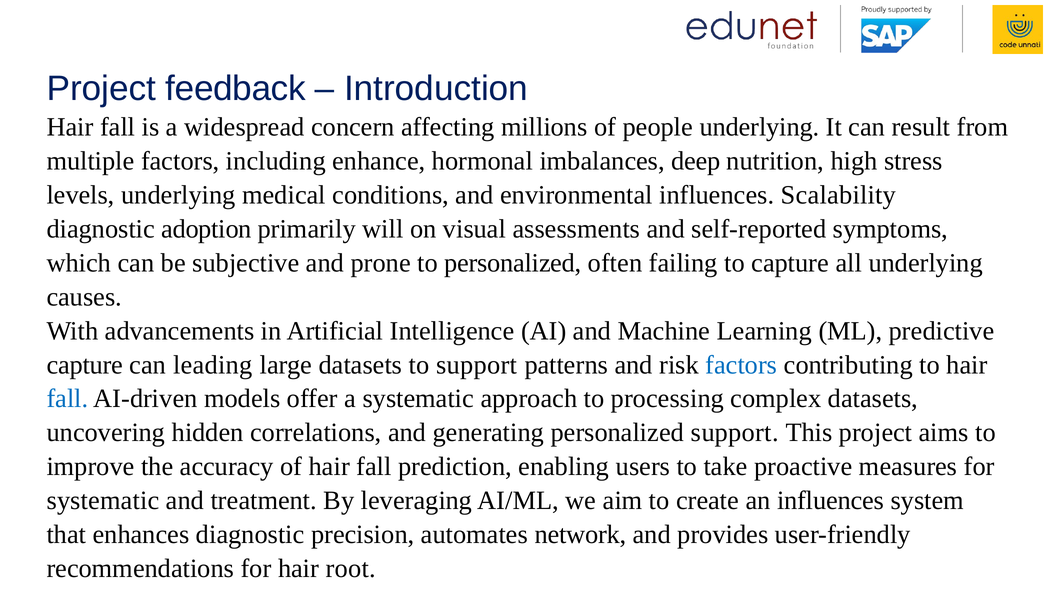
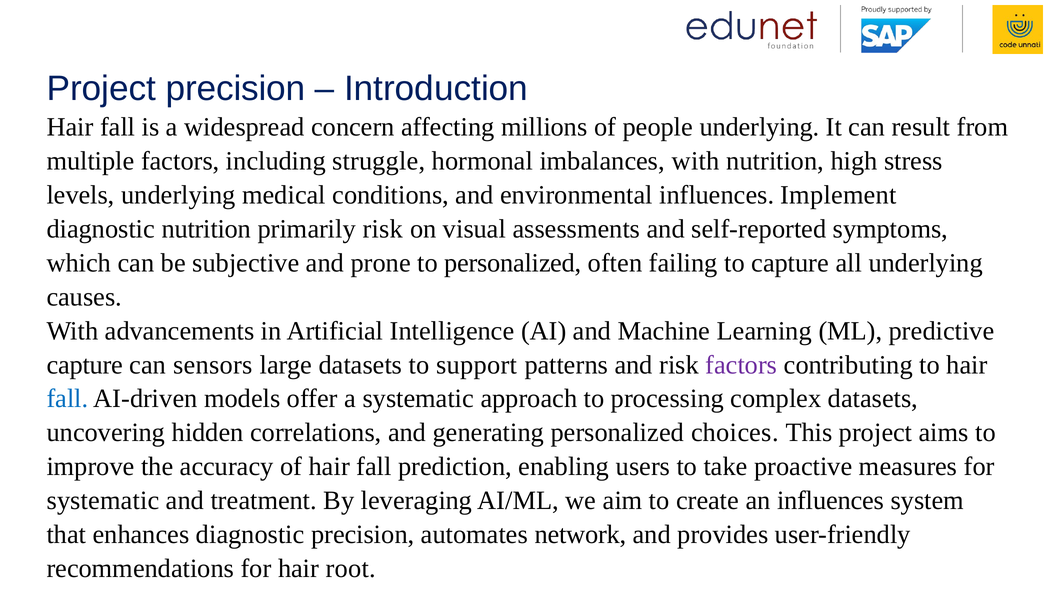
Project feedback: feedback -> precision (236, 89)
enhance: enhance -> struggle (379, 161)
imbalances deep: deep -> with (696, 161)
Scalability: Scalability -> Implement (838, 195)
diagnostic adoption: adoption -> nutrition (206, 229)
primarily will: will -> risk (383, 229)
leading: leading -> sensors (213, 365)
factors colour: blue -> purple (741, 365)
personalized support: support -> choices (735, 432)
